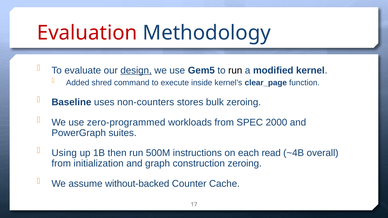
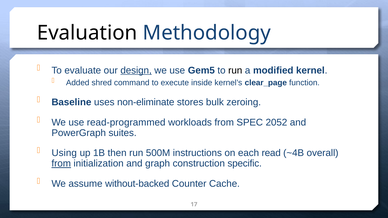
Evaluation colour: red -> black (87, 33)
non-counters: non-counters -> non-eliminate (146, 102)
zero-programmed: zero-programmed -> read-programmed (126, 122)
2000: 2000 -> 2052 (276, 122)
from underline: none -> present (61, 164)
construction zeroing: zeroing -> specific (245, 164)
